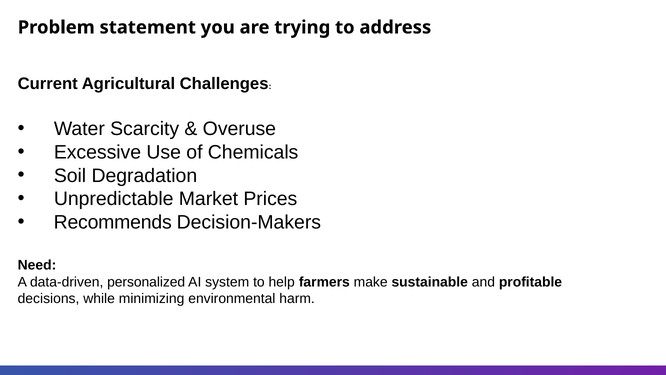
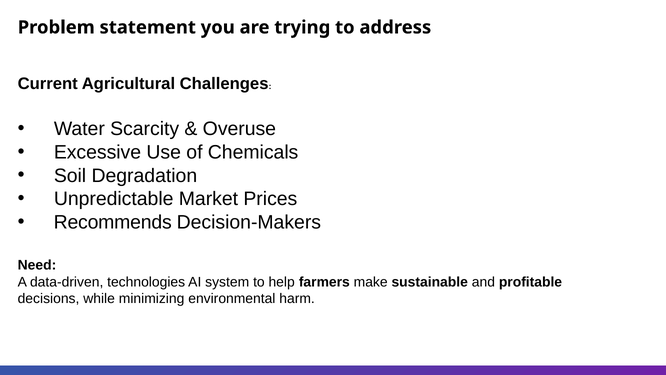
personalized: personalized -> technologies (146, 282)
